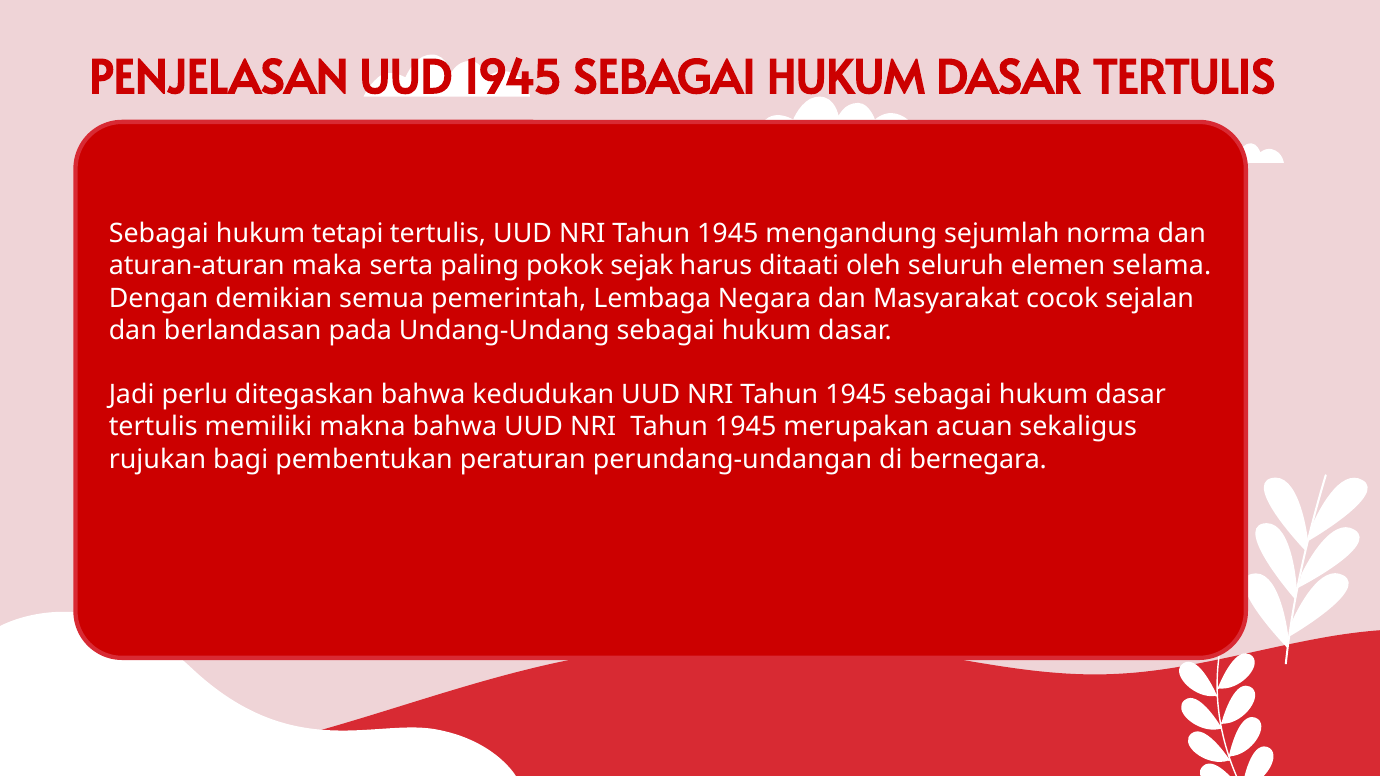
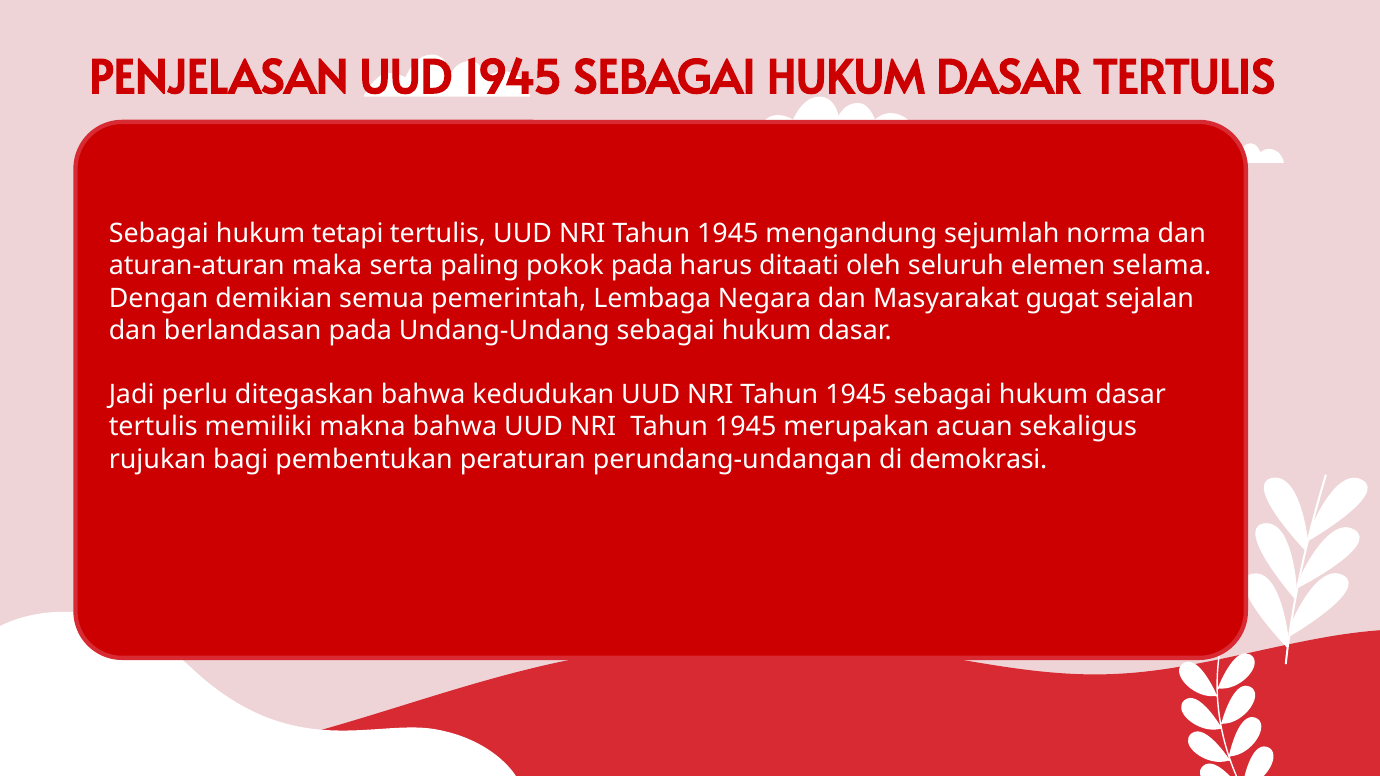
pokok sejak: sejak -> pada (642, 266)
cocok: cocok -> gugat (1062, 298)
bernegara: bernegara -> demokrasi (978, 459)
